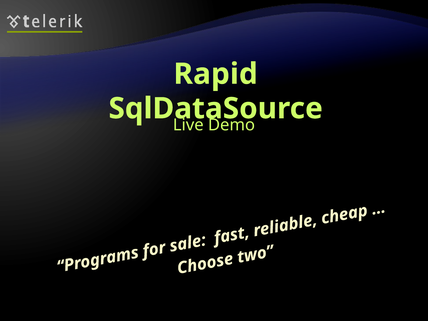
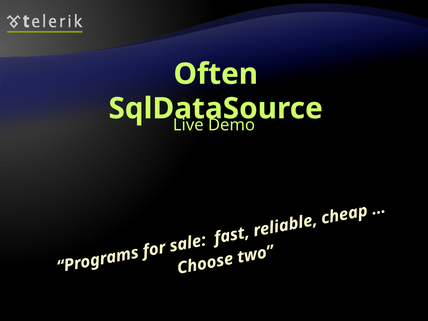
Rapid: Rapid -> Often (216, 74)
